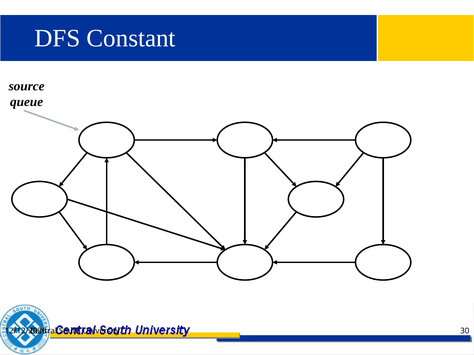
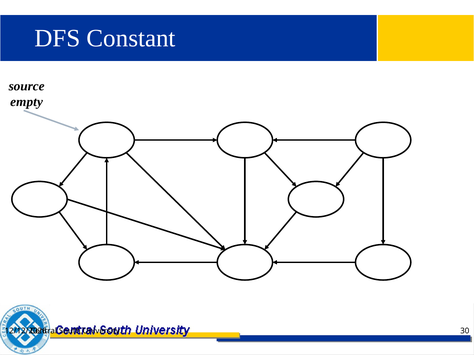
queue: queue -> empty (27, 102)
